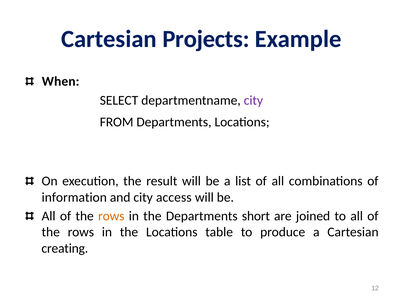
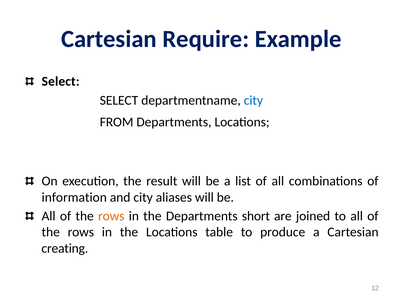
Projects: Projects -> Require (206, 39)
When: When -> Select (61, 82)
city colour: purple -> blue (253, 100)
access: access -> aliases (174, 197)
